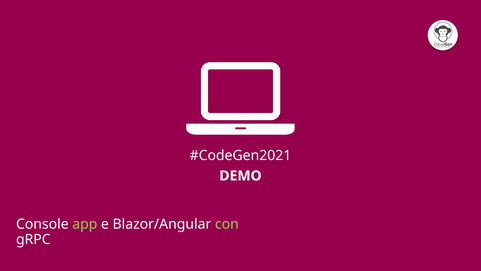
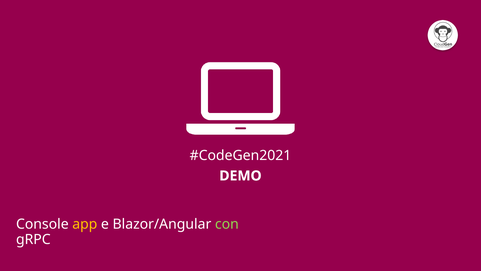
app colour: light green -> yellow (85, 224)
